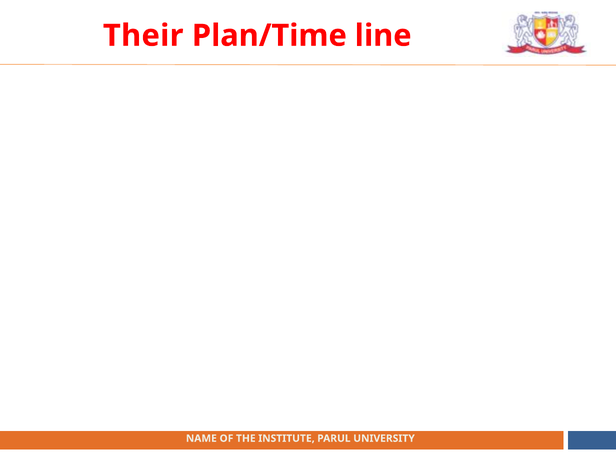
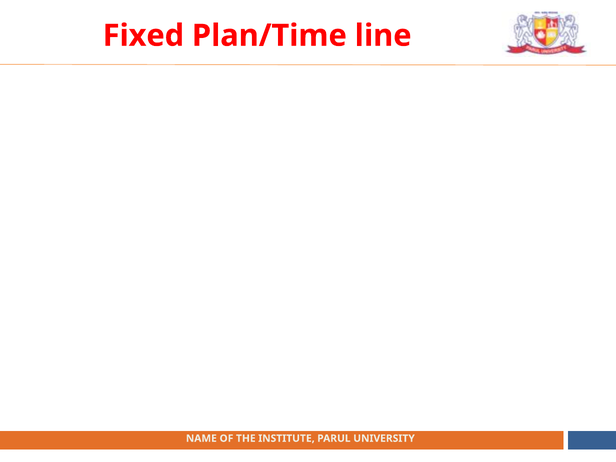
Their: Their -> Fixed (143, 36)
